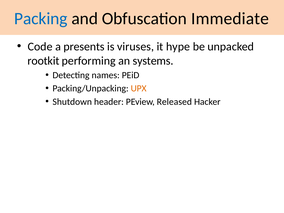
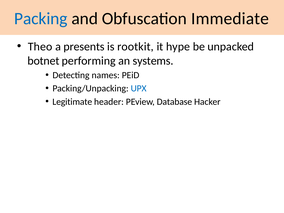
Code: Code -> Theo (40, 47)
viruses: viruses -> rootkit (136, 47)
rootkit: rootkit -> botnet (43, 61)
UPX colour: orange -> blue (139, 88)
Shutdown: Shutdown -> Legitimate (72, 102)
Released: Released -> Database (174, 102)
